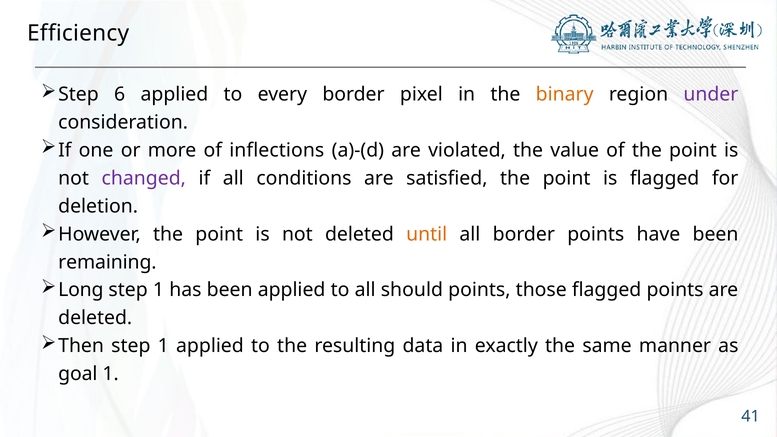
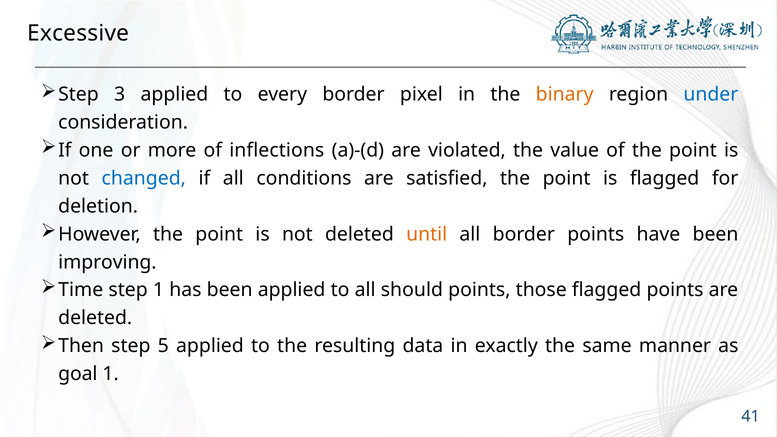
Efficiency: Efficiency -> Excessive (78, 33)
6: 6 -> 3 (120, 94)
under colour: purple -> blue (711, 94)
changed colour: purple -> blue (144, 178)
remaining: remaining -> improving (107, 262)
Long: Long -> Time (81, 290)
Then step 1: 1 -> 5 (163, 346)
